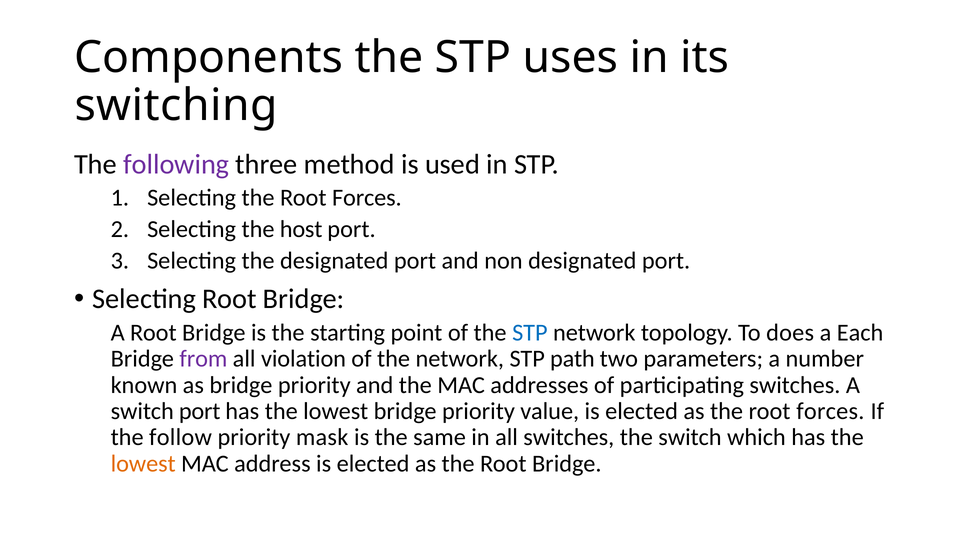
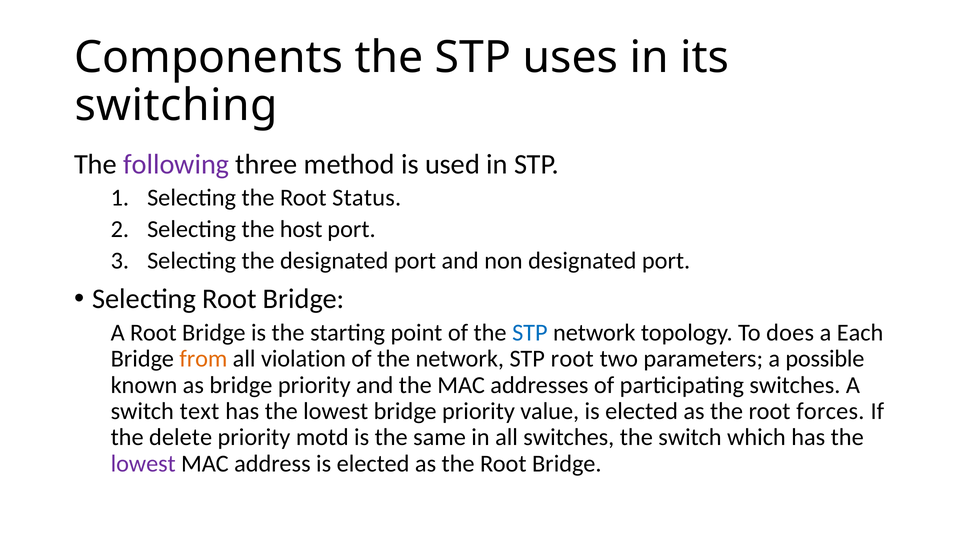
Selecting the Root Forces: Forces -> Status (367, 198)
from colour: purple -> orange (203, 359)
STP path: path -> root (572, 359)
number: number -> possible (825, 359)
switch port: port -> text (199, 411)
follow: follow -> delete (181, 438)
mask: mask -> motd (322, 438)
lowest colour: orange -> purple (143, 464)
